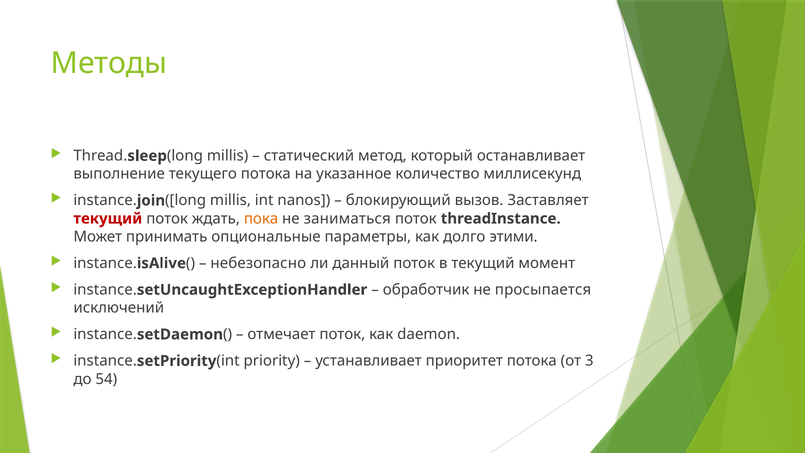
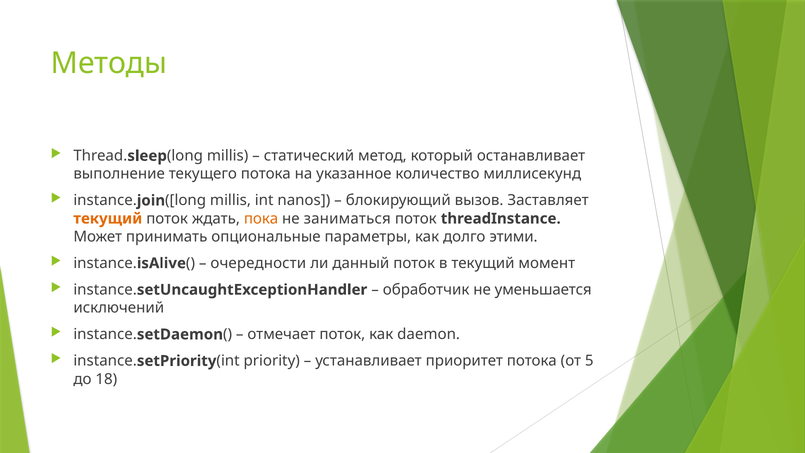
текущий colour: red -> orange (108, 219)
небезопасно: небезопасно -> очередности (258, 263)
просыпается: просыпается -> уменьшается (543, 290)
3: 3 -> 5 (589, 361)
54: 54 -> 18 (106, 379)
